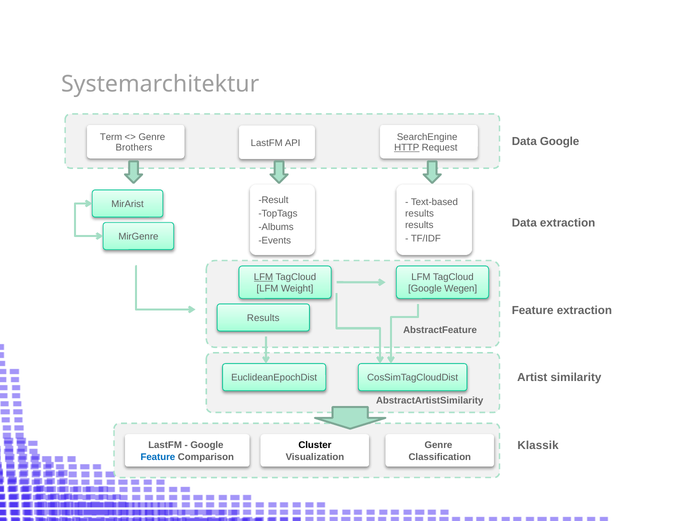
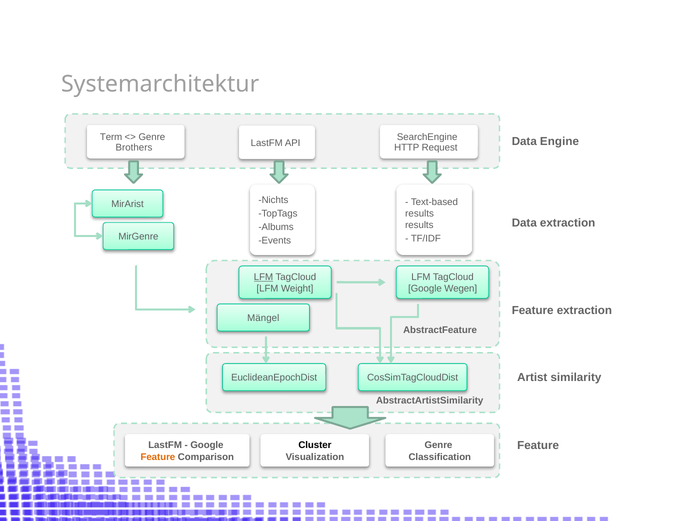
Data Google: Google -> Engine (560, 141)
HTTP underline: present -> none (407, 147)
Result: Result -> Nichts (273, 200)
Results: Results -> Mängel (263, 318)
Klassik: Klassik -> Feature (538, 446)
Feature colour: blue -> orange (158, 457)
